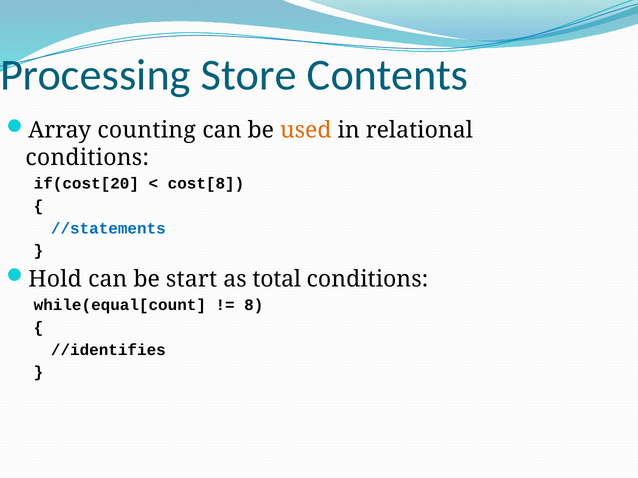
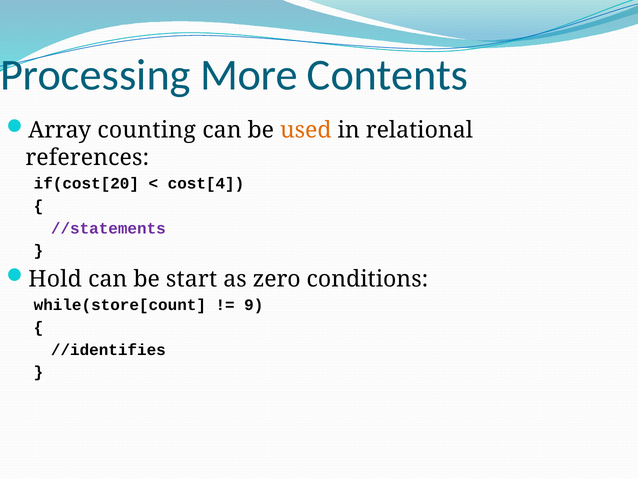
Store: Store -> More (249, 75)
conditions: conditions -> references (87, 158)
cost[8: cost[8 -> cost[4 (206, 184)
//statements colour: blue -> purple (108, 229)
total: total -> zero (277, 279)
while(equal[count: while(equal[count -> while(store[count (120, 305)
8: 8 -> 9 (254, 305)
